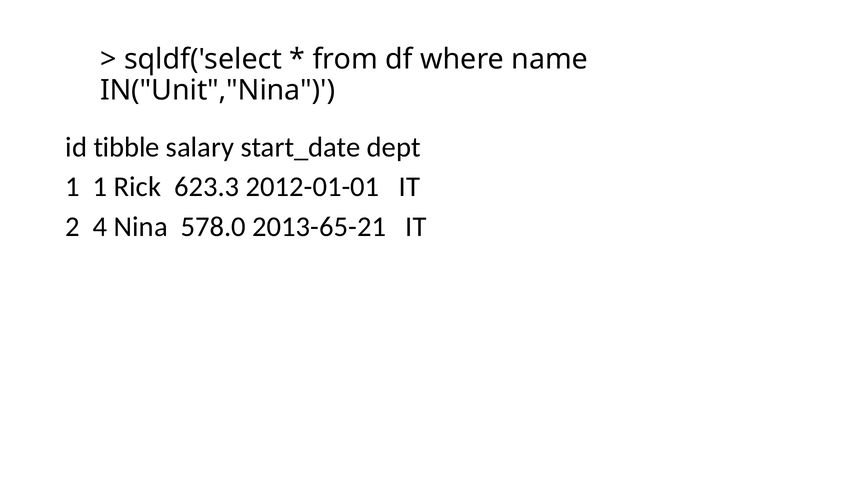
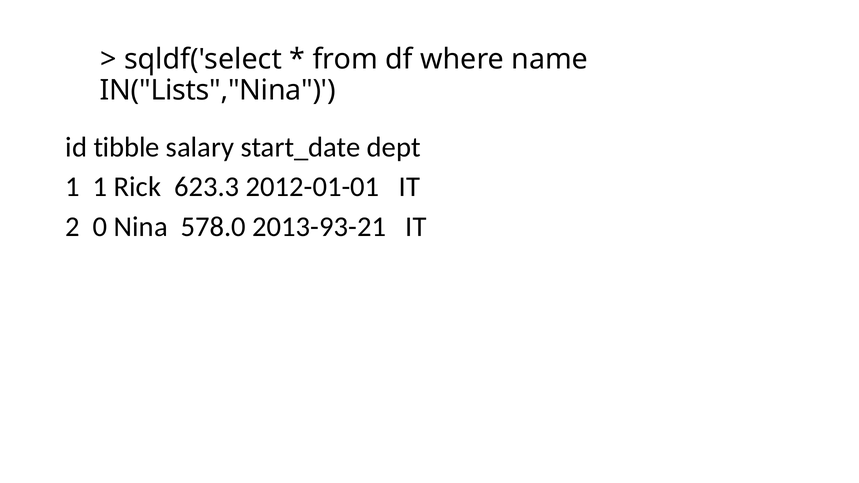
IN("Unit","Nina: IN("Unit","Nina -> IN("Lists","Nina (218, 90)
4: 4 -> 0 (100, 227)
2013-65-21: 2013-65-21 -> 2013-93-21 (319, 227)
